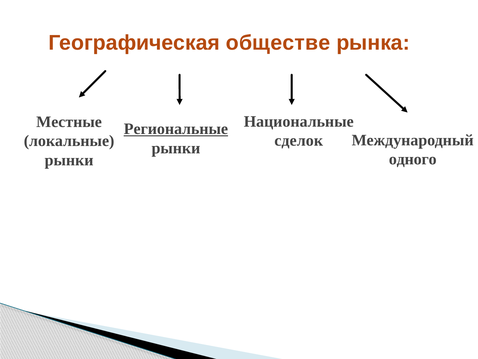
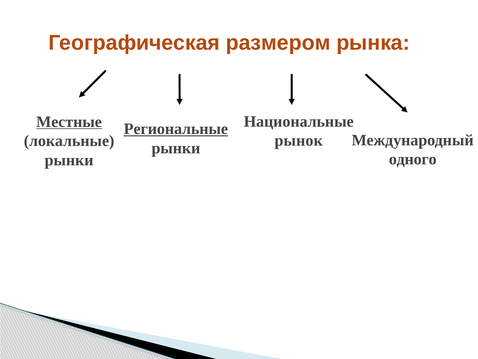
обществе: обществе -> размером (278, 43)
Местные underline: none -> present (69, 122)
сделок: сделок -> рынок (299, 140)
